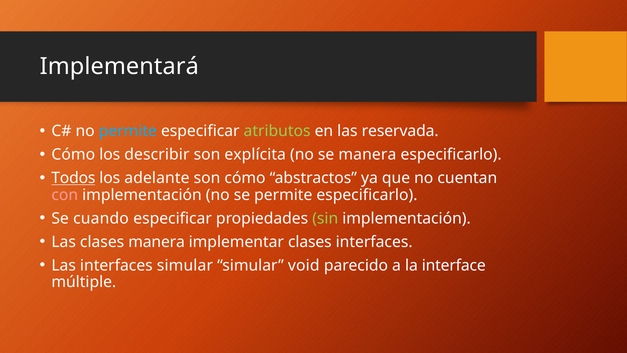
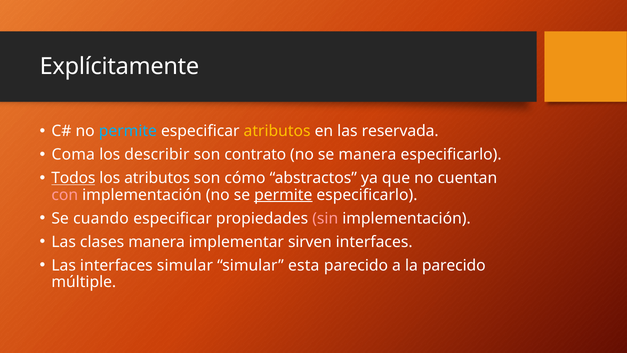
Implementará: Implementará -> Explícitamente (119, 66)
atributos colour: light green -> yellow (277, 131)
Cómo: Cómo -> Coma (73, 154)
explícita: explícita -> contrato (255, 154)
los adelante: adelante -> atributos (157, 178)
permite underline: none -> present (283, 195)
sin colour: light green -> pink (325, 218)
implementar clases: clases -> sirven (310, 242)
void: void -> esta (304, 265)
la interface: interface -> parecido (454, 265)
